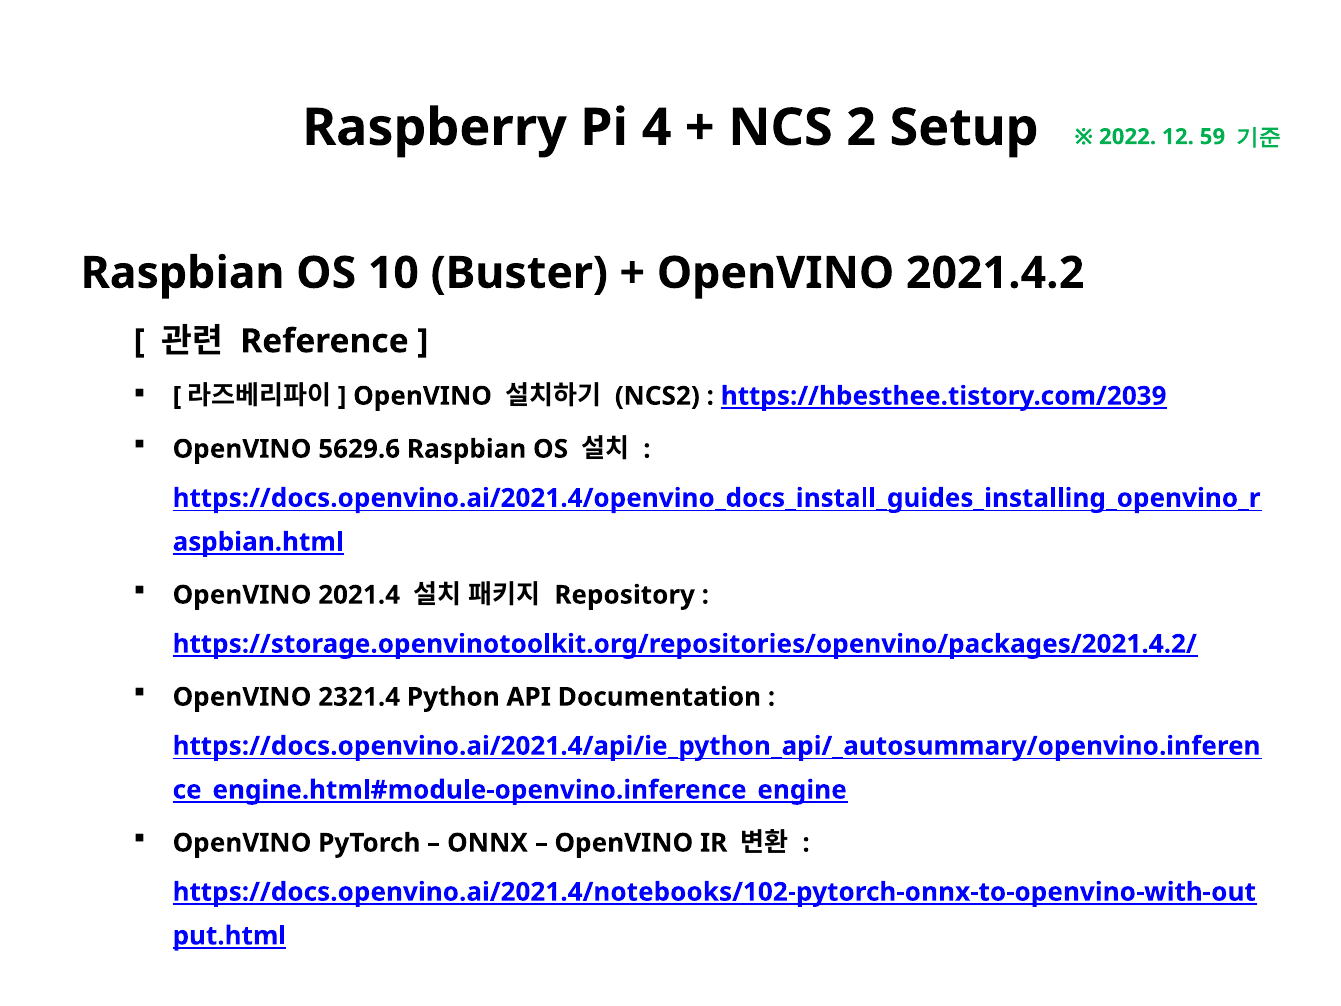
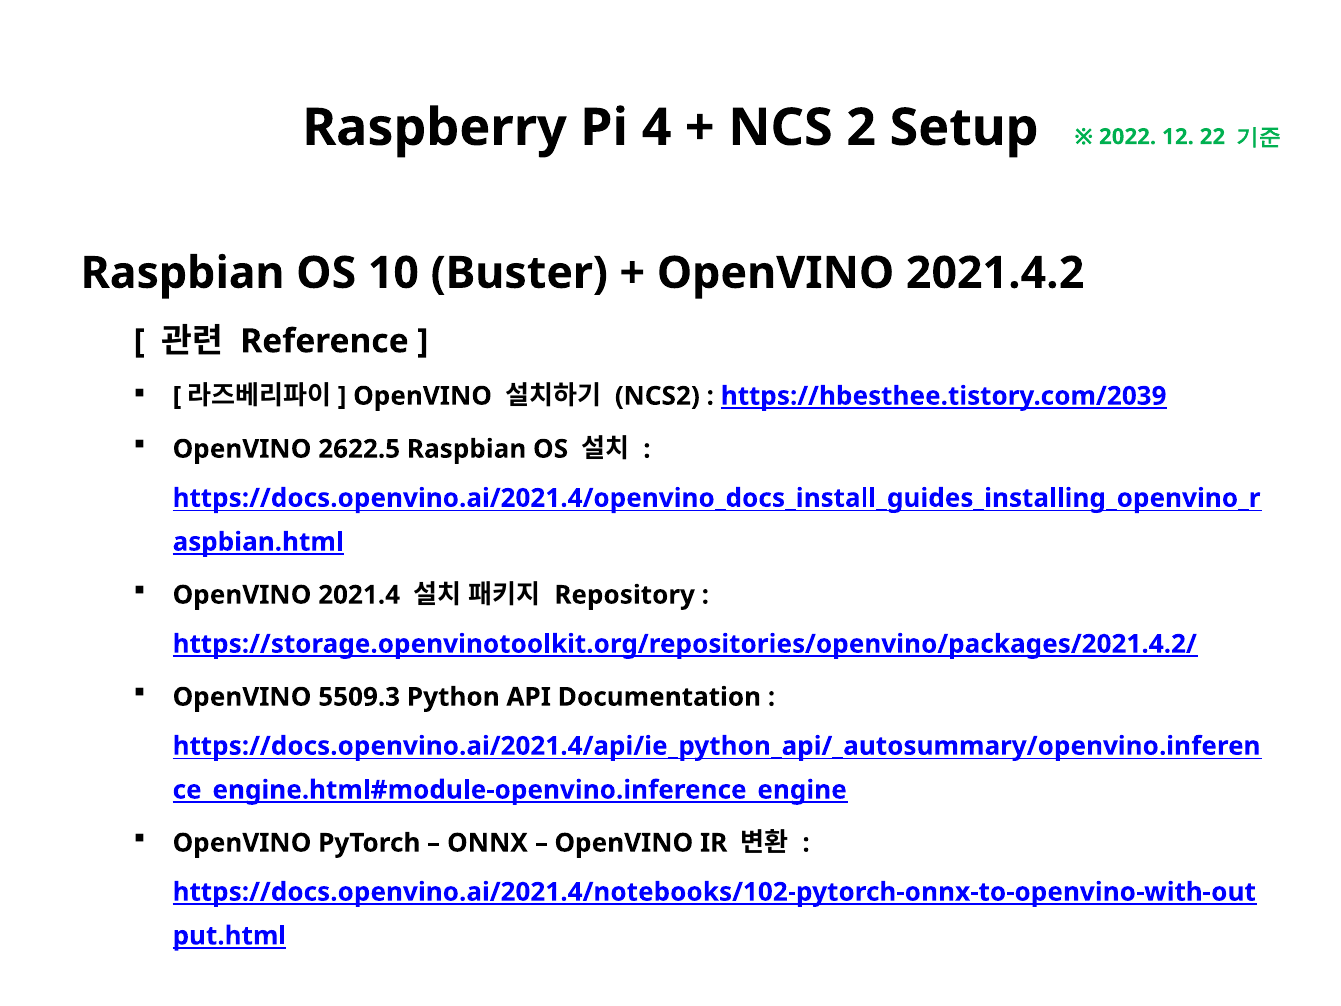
59: 59 -> 22 (1212, 137)
5629.6: 5629.6 -> 2622.5 (359, 449)
2321.4: 2321.4 -> 5509.3 (359, 697)
